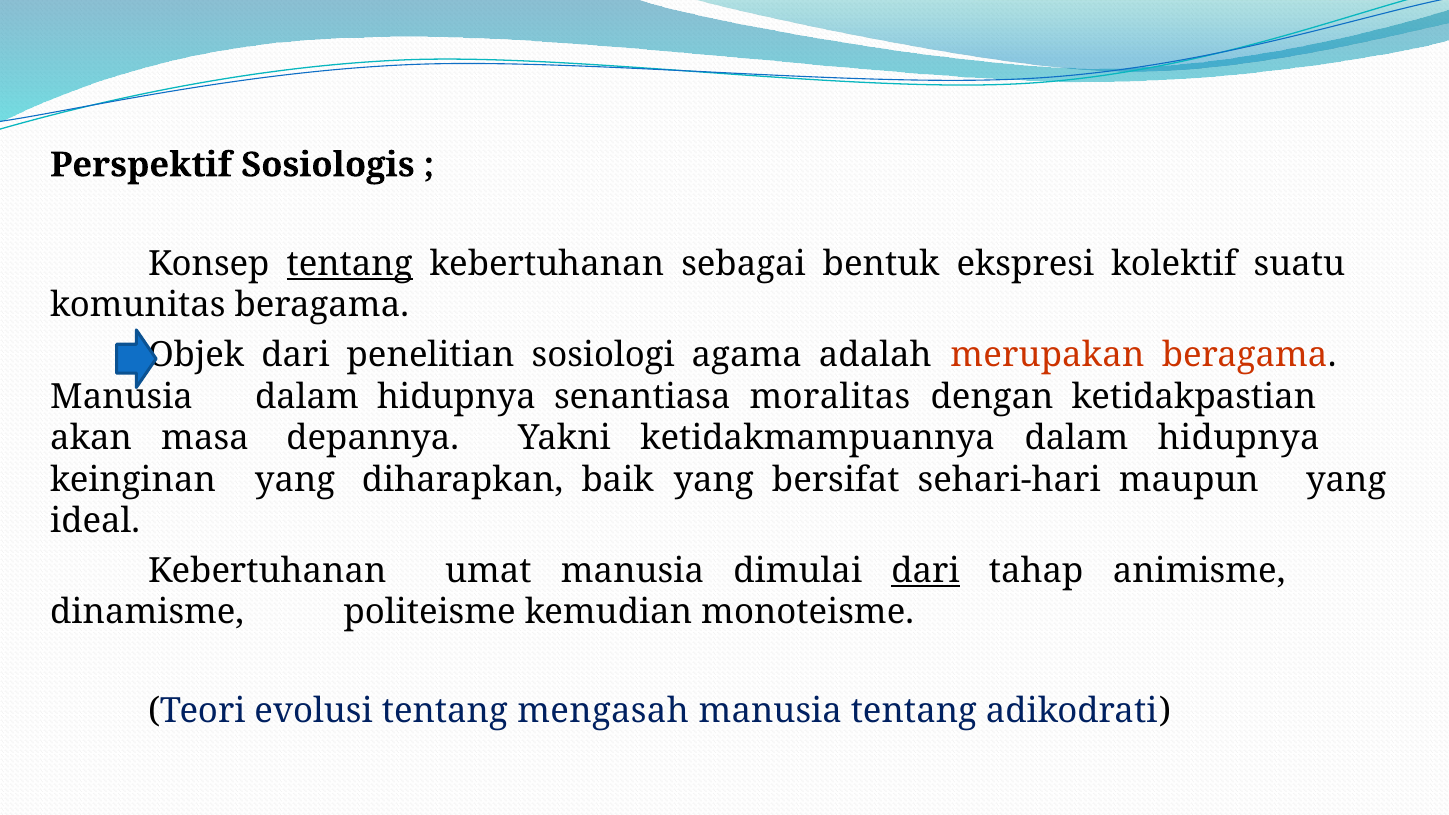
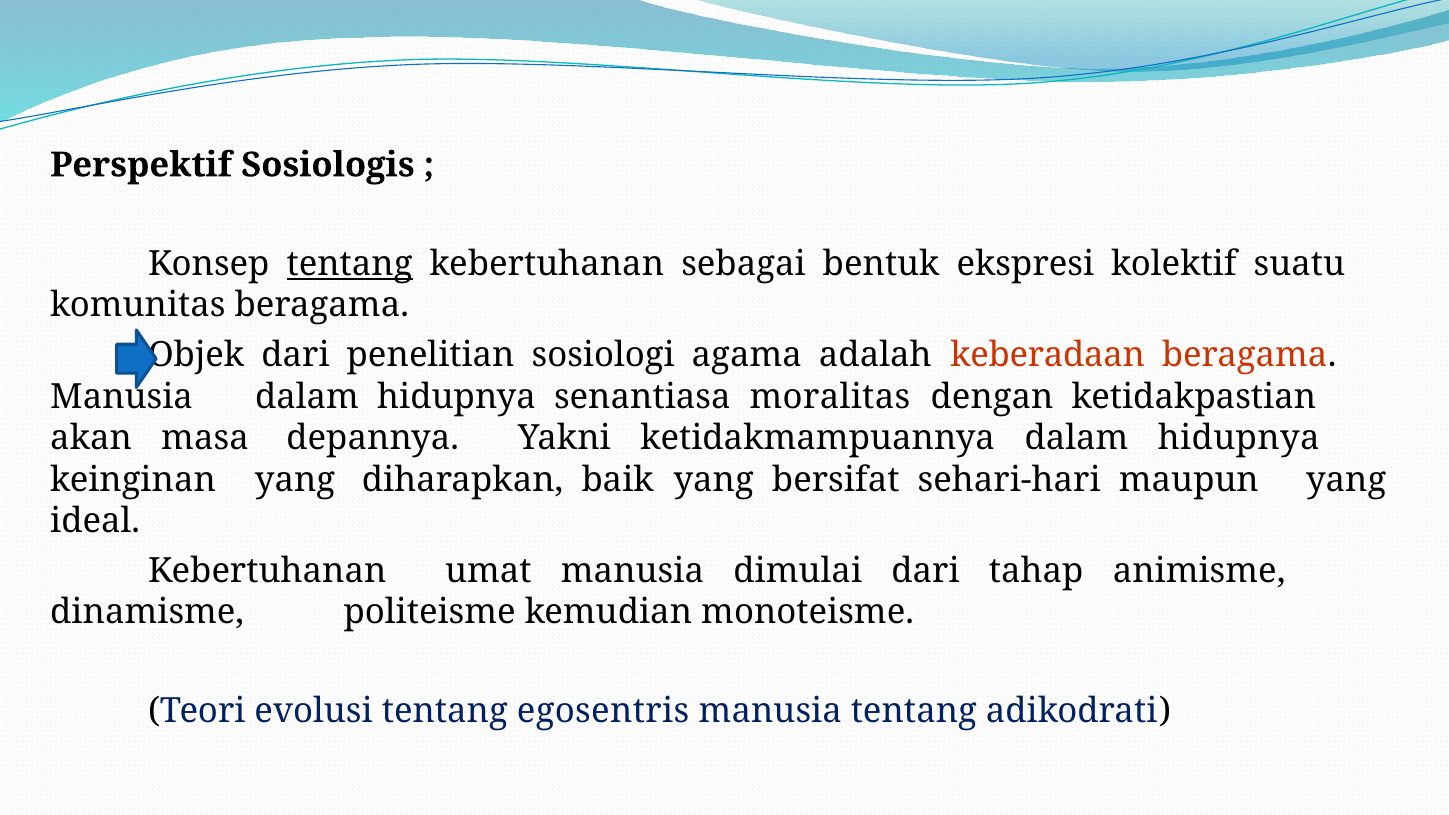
merupakan: merupakan -> keberadaan (1048, 355)
dari underline: present -> none (925, 571)
mengasah: mengasah -> egosentris (603, 711)
